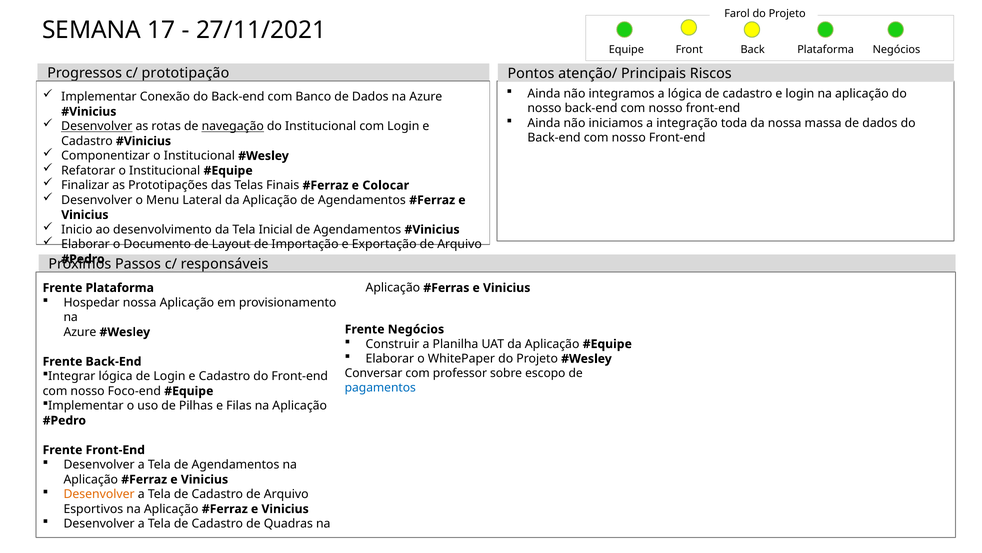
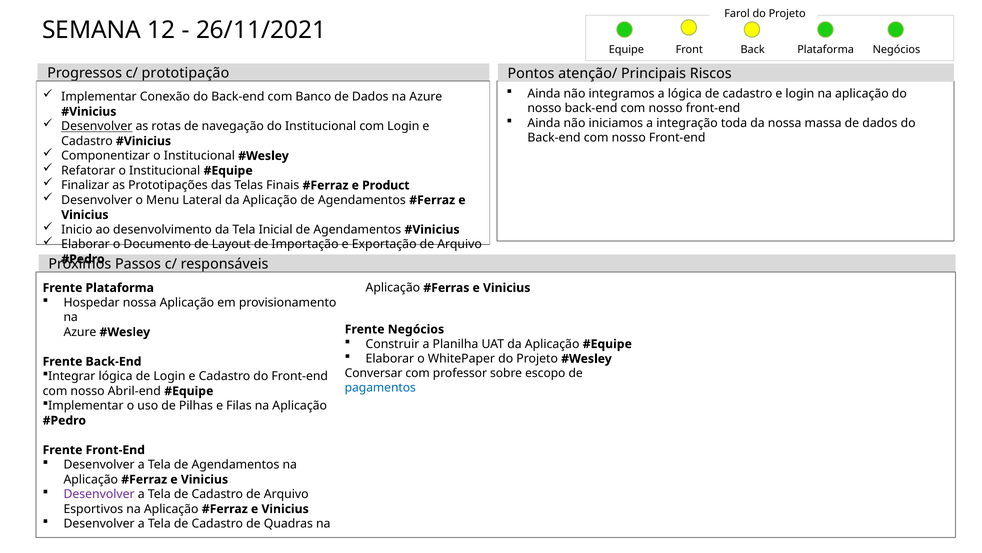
17: 17 -> 12 (161, 30)
27/11/2021: 27/11/2021 -> 26/11/2021 (261, 30)
navegação underline: present -> none (233, 126)
Colocar: Colocar -> Product (386, 185)
Foco-end: Foco-end -> Abril-end (134, 391)
Desenvolver colour: orange -> purple (99, 494)
